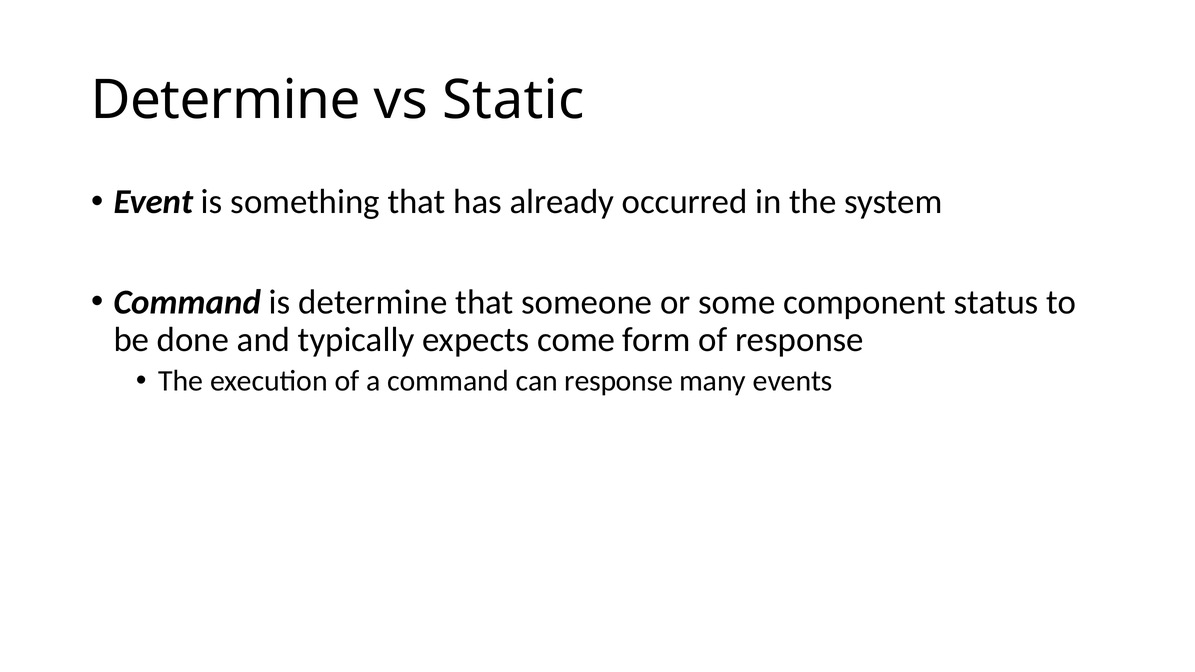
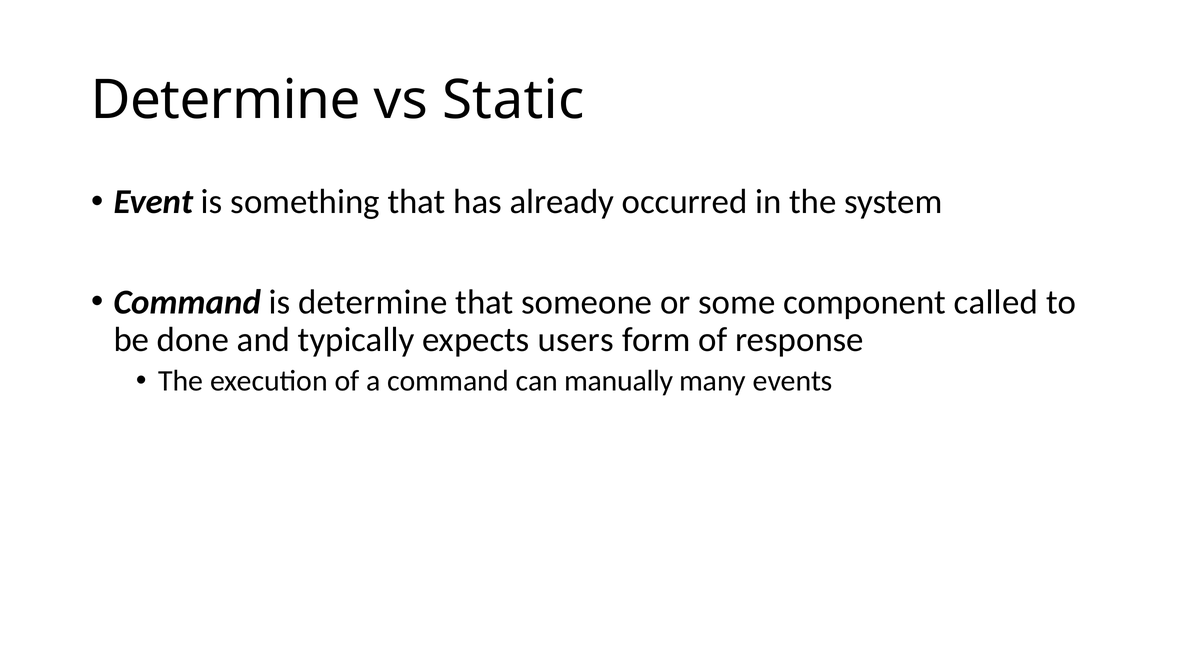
status: status -> called (996, 302)
come: come -> users (576, 340)
can response: response -> manually (619, 381)
